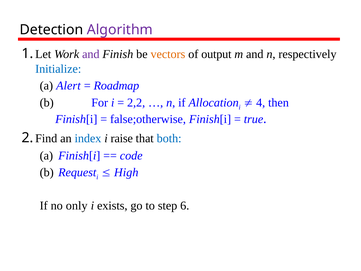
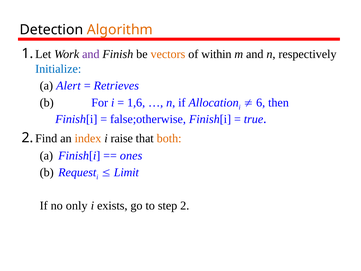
Algorithm colour: purple -> orange (120, 30)
output: output -> within (216, 54)
Roadmap: Roadmap -> Retrieves (116, 86)
2,2: 2,2 -> 1,6 (136, 103)
4: 4 -> 6 (261, 103)
index colour: blue -> orange (88, 138)
both colour: blue -> orange (169, 138)
code: code -> ones (131, 155)
High: High -> Limit (126, 172)
6: 6 -> 2 (185, 206)
